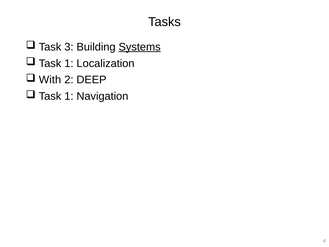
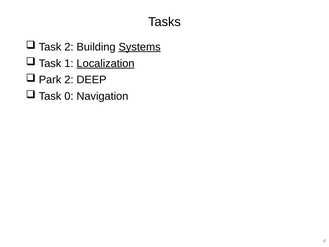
Task 3: 3 -> 2 (69, 47)
Localization underline: none -> present (106, 63)
With: With -> Park (50, 80)
1: 1 -> 0 (69, 96)
